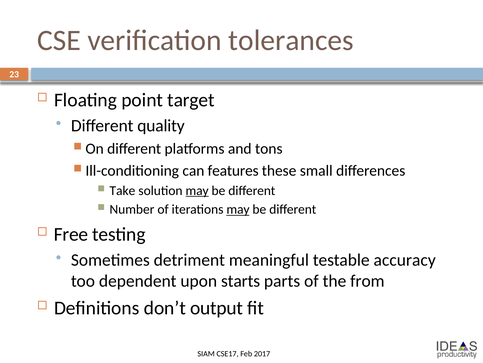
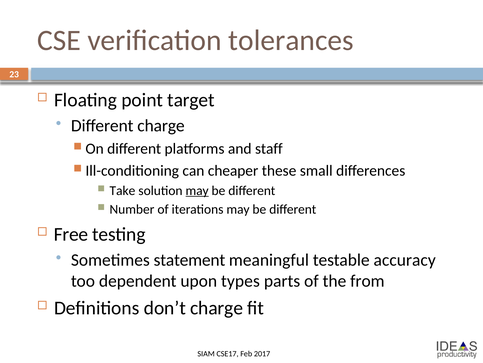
Different quality: quality -> charge (161, 126)
tons: tons -> staff (269, 149)
features: features -> cheaper (233, 170)
may underline: present -> none (238, 209)
detriment: detriment -> statement (189, 260)
starts: starts -> types (240, 280)
don’t output: output -> charge (217, 307)
